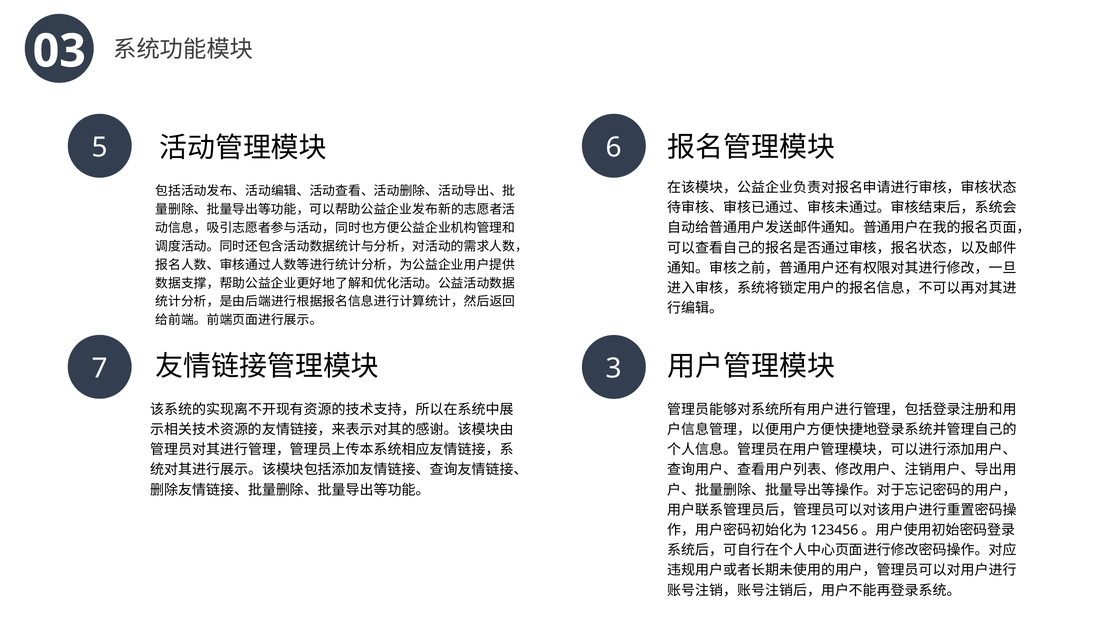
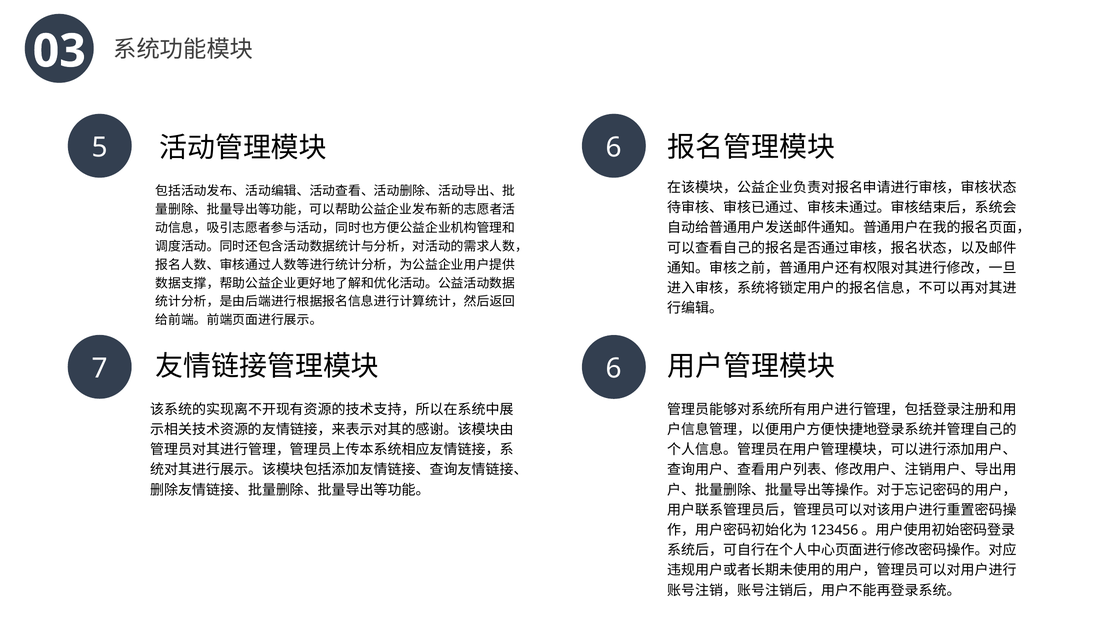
7 3: 3 -> 6 (614, 368)
